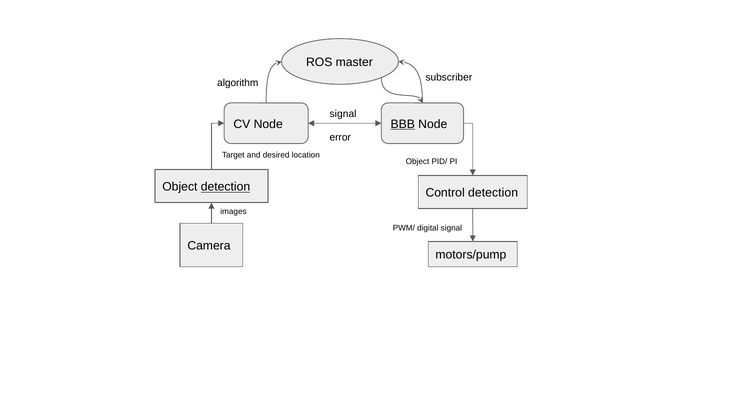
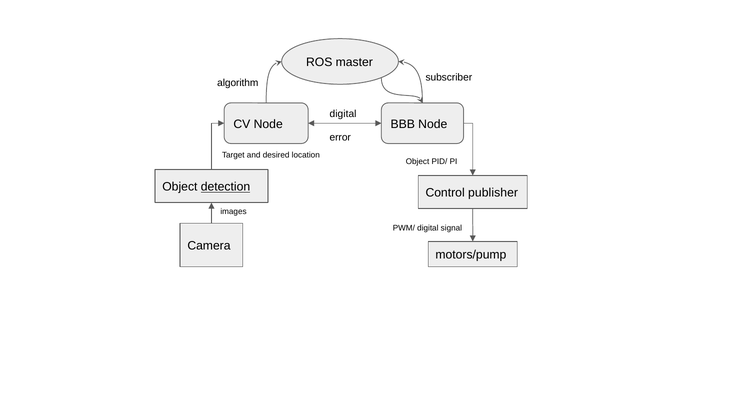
signal: signal -> digital (343, 114)
BBB underline: present -> none (403, 124)
Control detection: detection -> publisher (493, 193)
